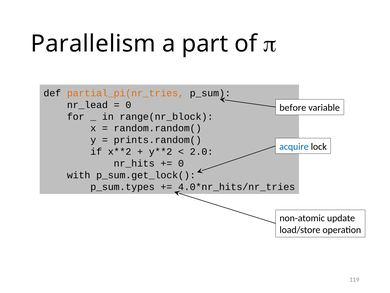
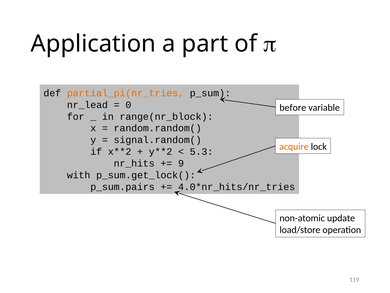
Parallelism: Parallelism -> Application (93, 44)
prints.random(: prints.random( -> signal.random( (158, 140)
acquire colour: blue -> orange (294, 146)
2.0: 2.0 -> 5.3 (201, 151)
0: 0 -> 9 (181, 163)
p_sum.types: p_sum.types -> p_sum.pairs (123, 187)
